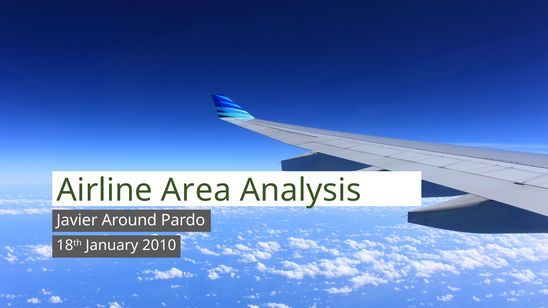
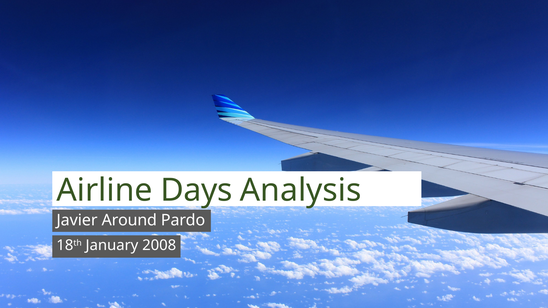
Area: Area -> Days (196, 191)
2010: 2010 -> 2008 (159, 246)
